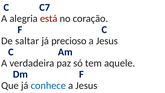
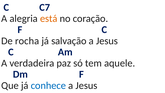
está colour: red -> orange (49, 18)
saltar: saltar -> rocha (27, 41)
precioso: precioso -> salvação (69, 41)
